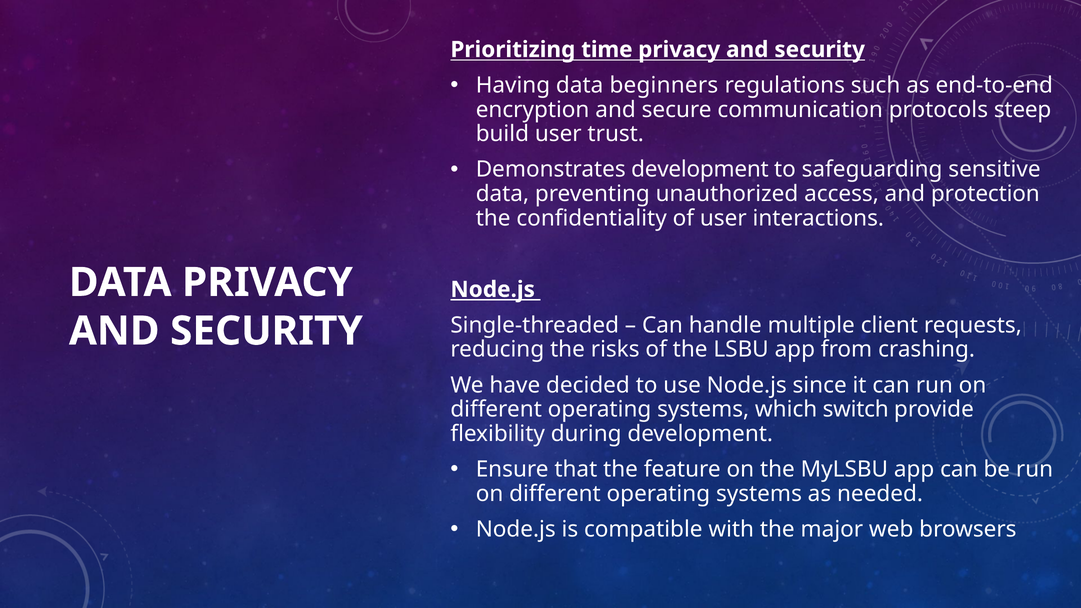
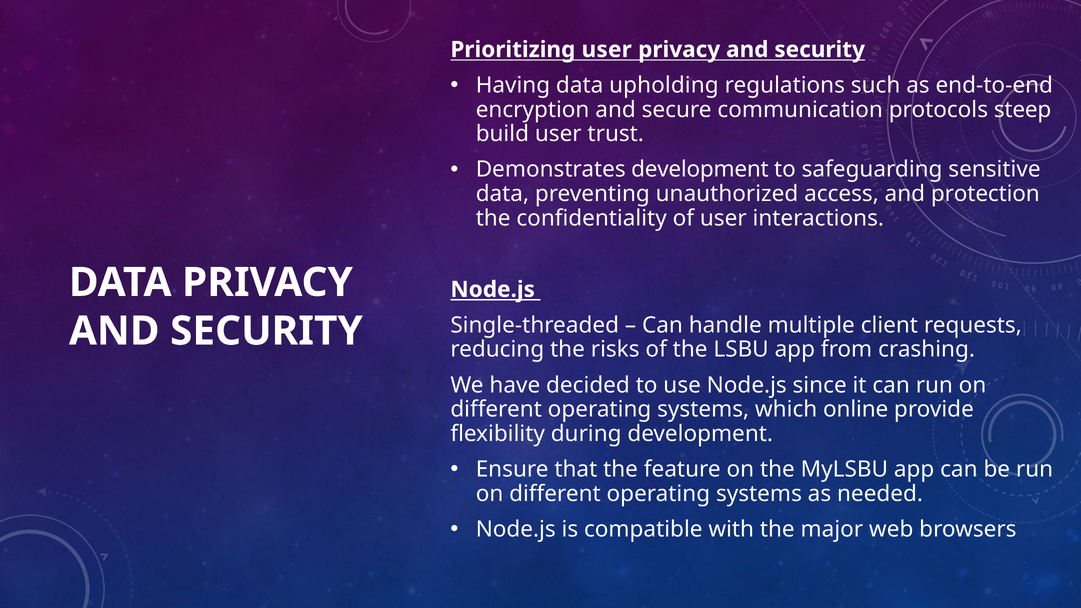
Prioritizing time: time -> user (607, 50)
beginners: beginners -> upholding (664, 85)
switch: switch -> online (856, 409)
